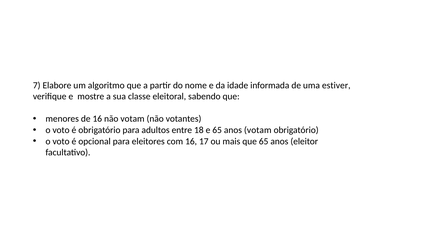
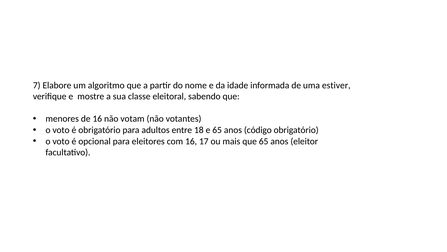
anos votam: votam -> código (258, 130)
